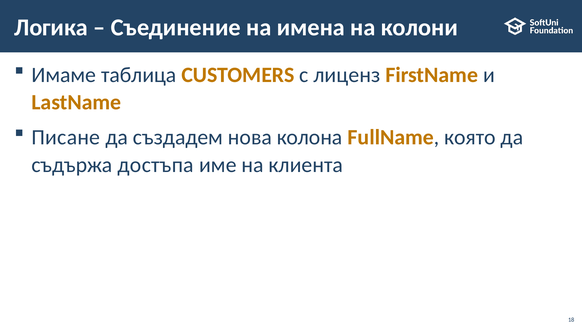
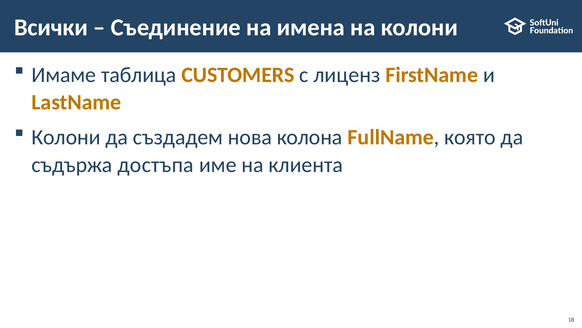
Логика: Логика -> Всички (51, 28)
Писане: Писане -> Колони (66, 137)
